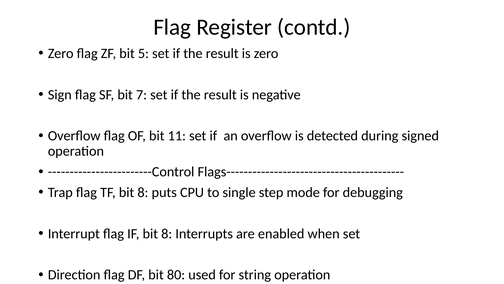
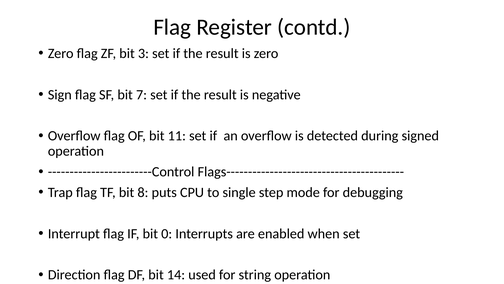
5: 5 -> 3 (143, 53)
IF bit 8: 8 -> 0 (167, 233)
80: 80 -> 14 (176, 274)
